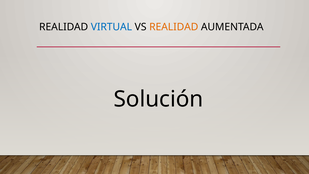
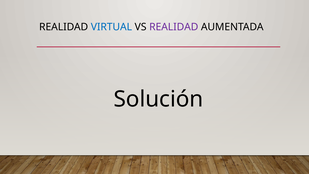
REALIDAD colour: orange -> purple (174, 27)
